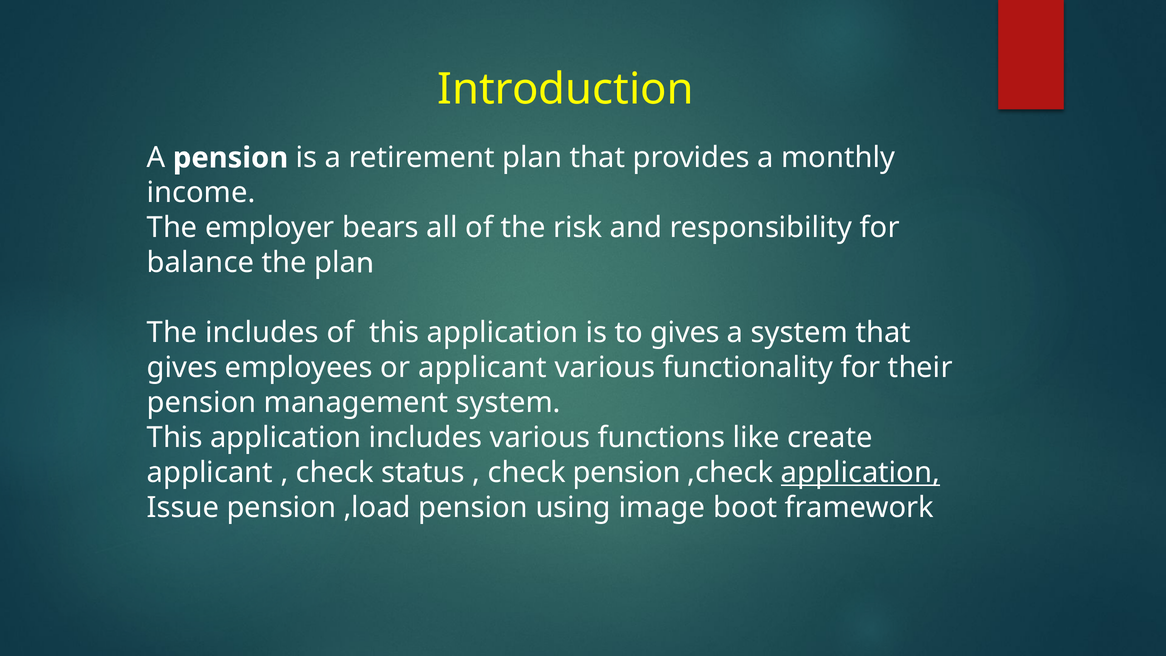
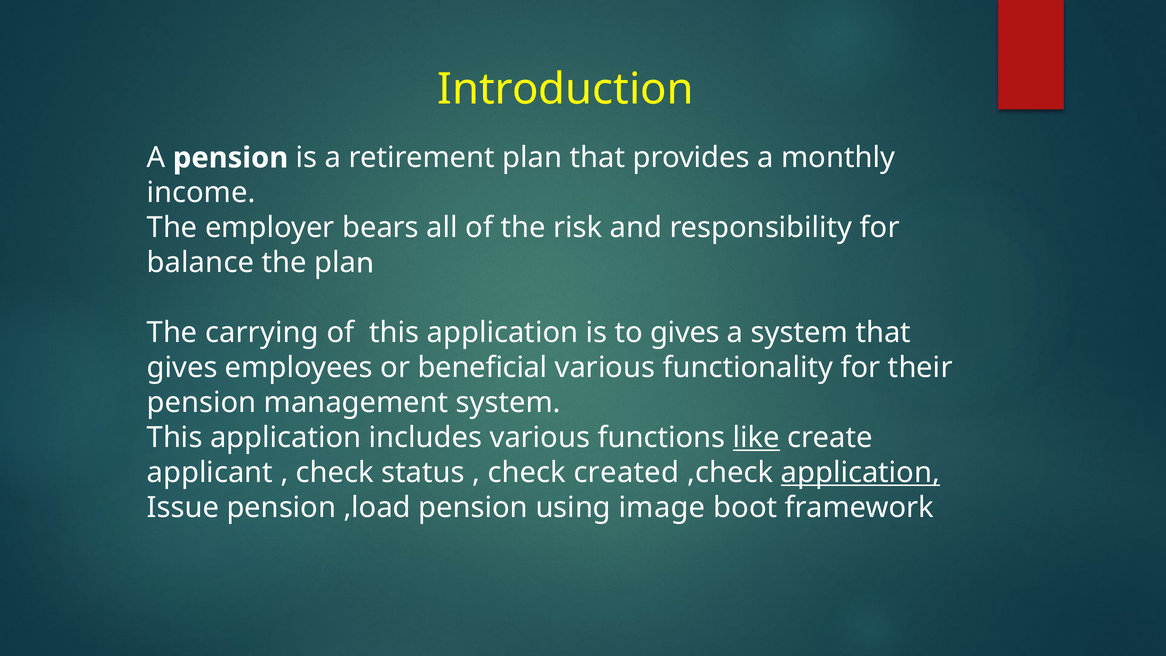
The includes: includes -> carrying (262, 333)
or applicant: applicant -> beneficial (483, 368)
like underline: none -> present (756, 438)
check pension: pension -> created (626, 473)
